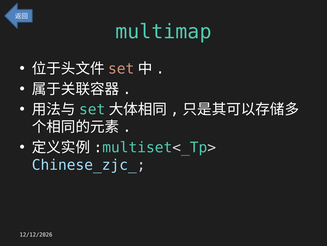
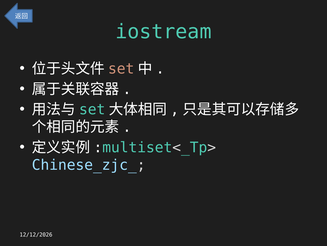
multimap: multimap -> iostream (163, 32)
